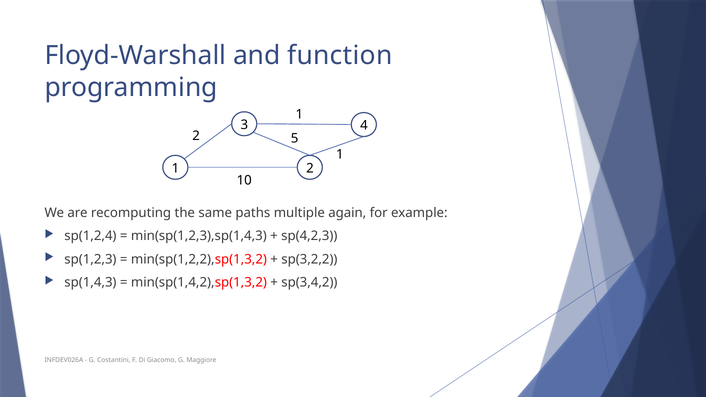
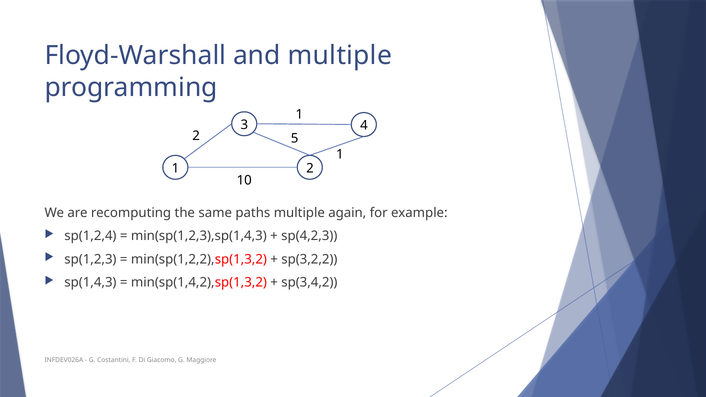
and function: function -> multiple (340, 56)
